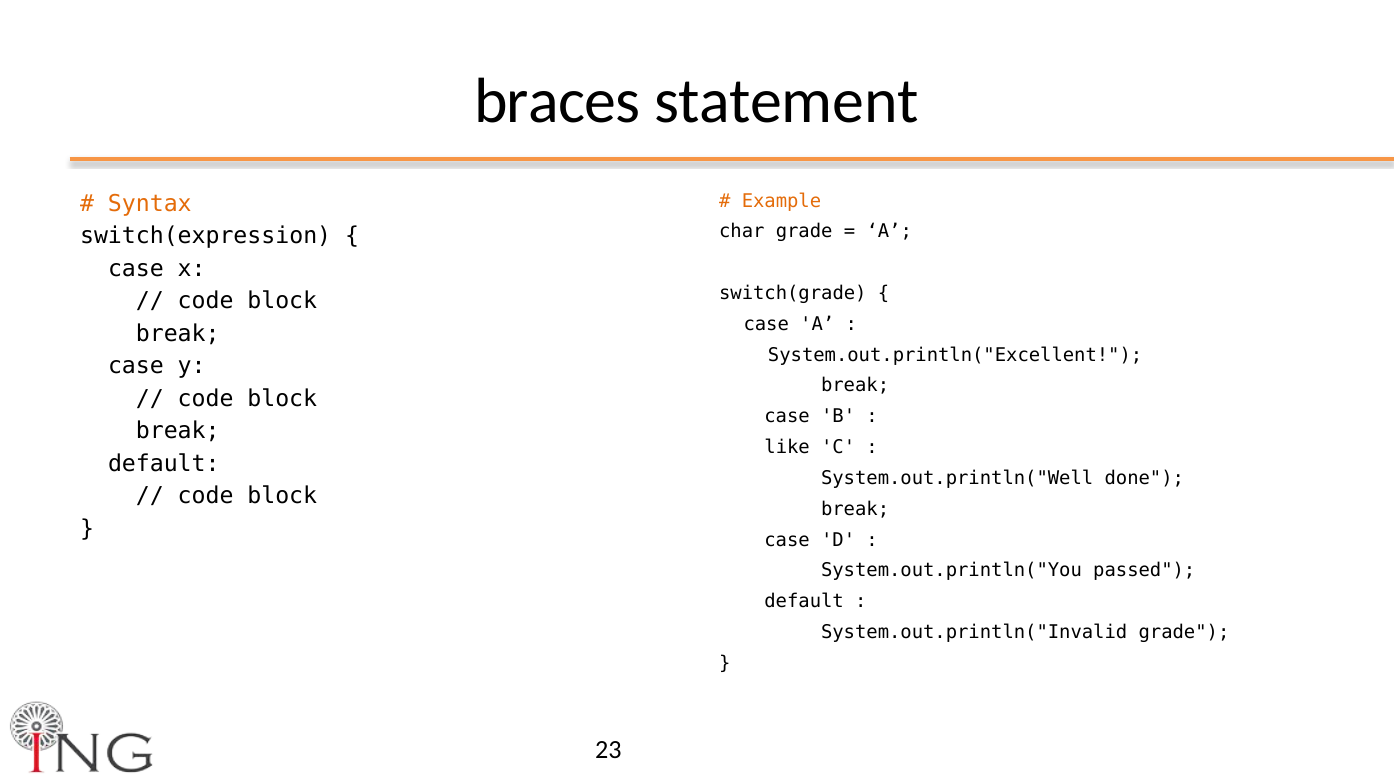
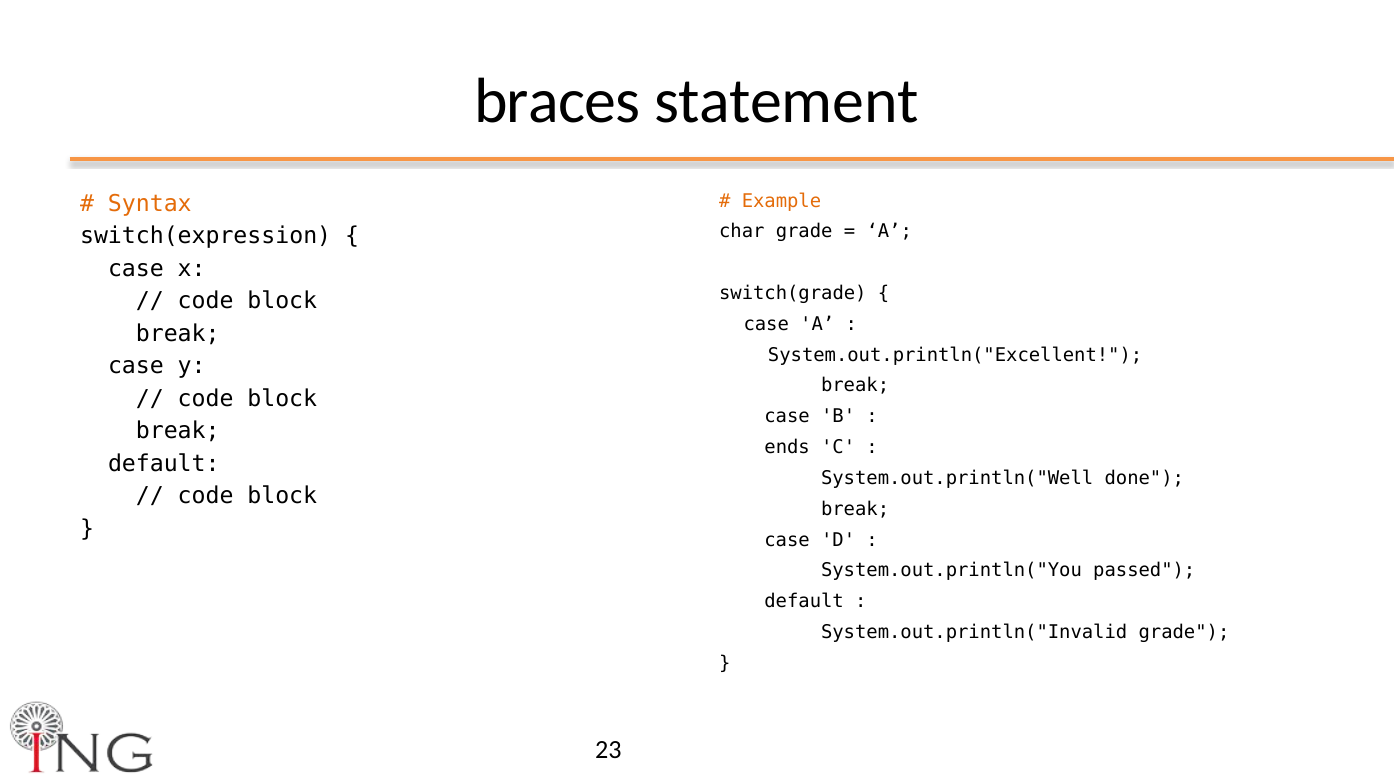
like: like -> ends (787, 447)
